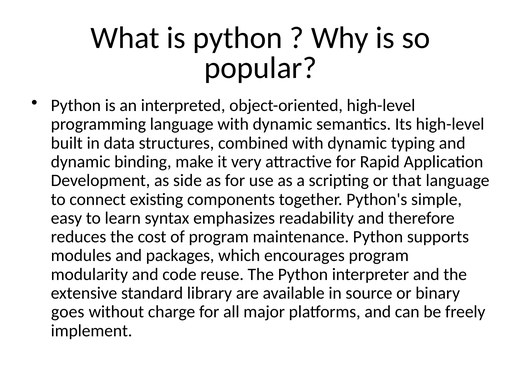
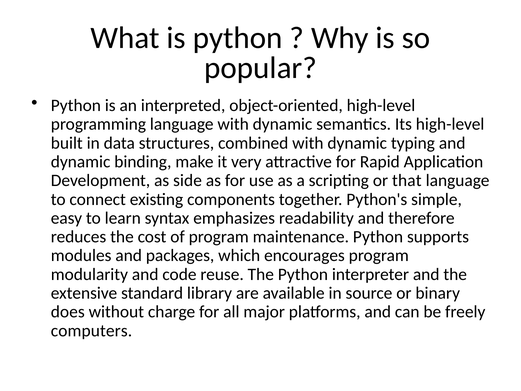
goes: goes -> does (68, 312)
implement: implement -> computers (92, 330)
